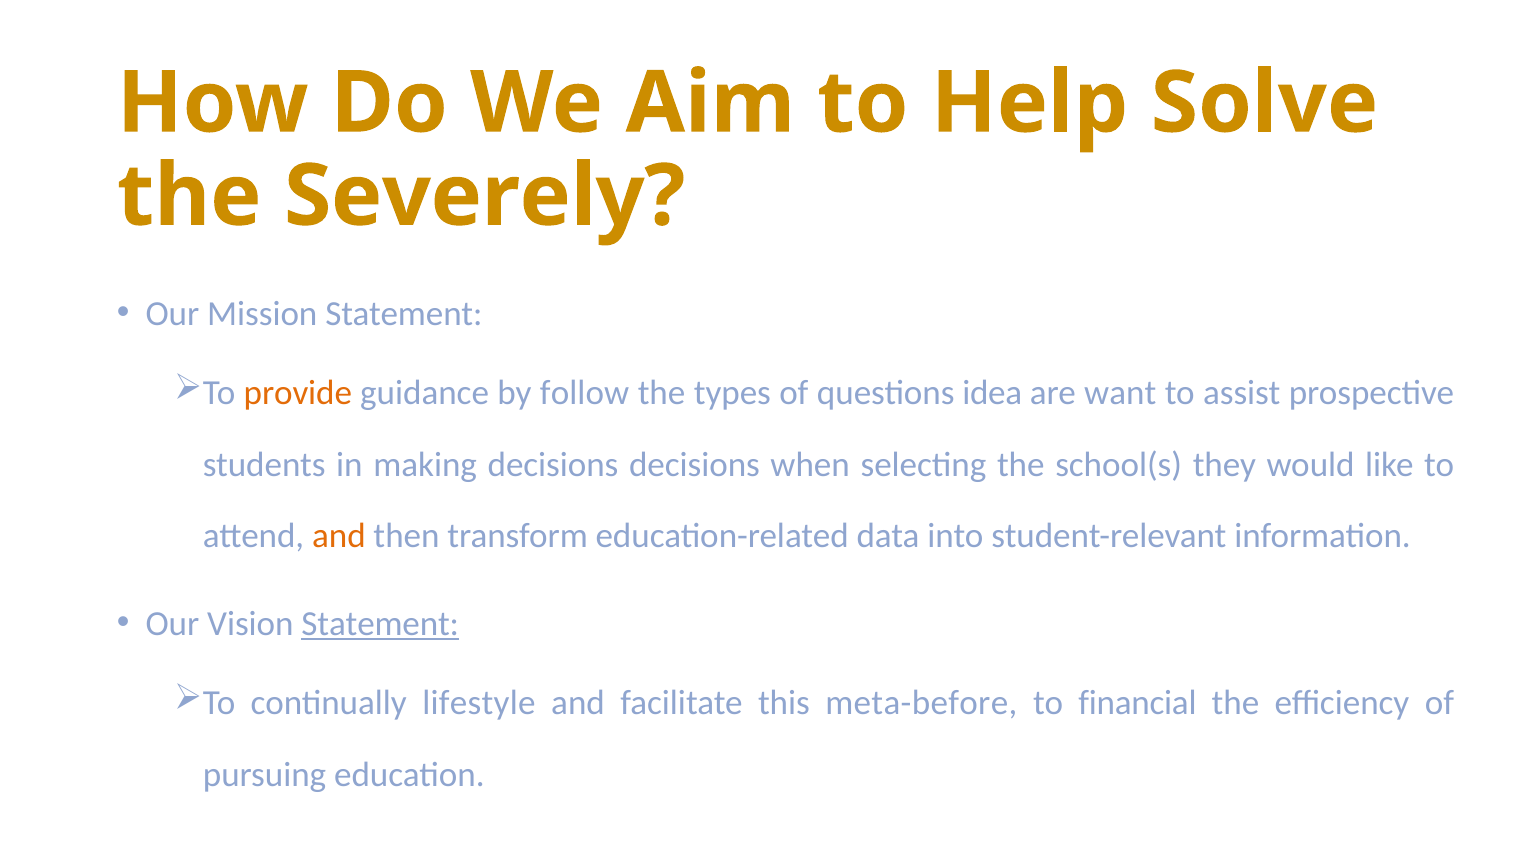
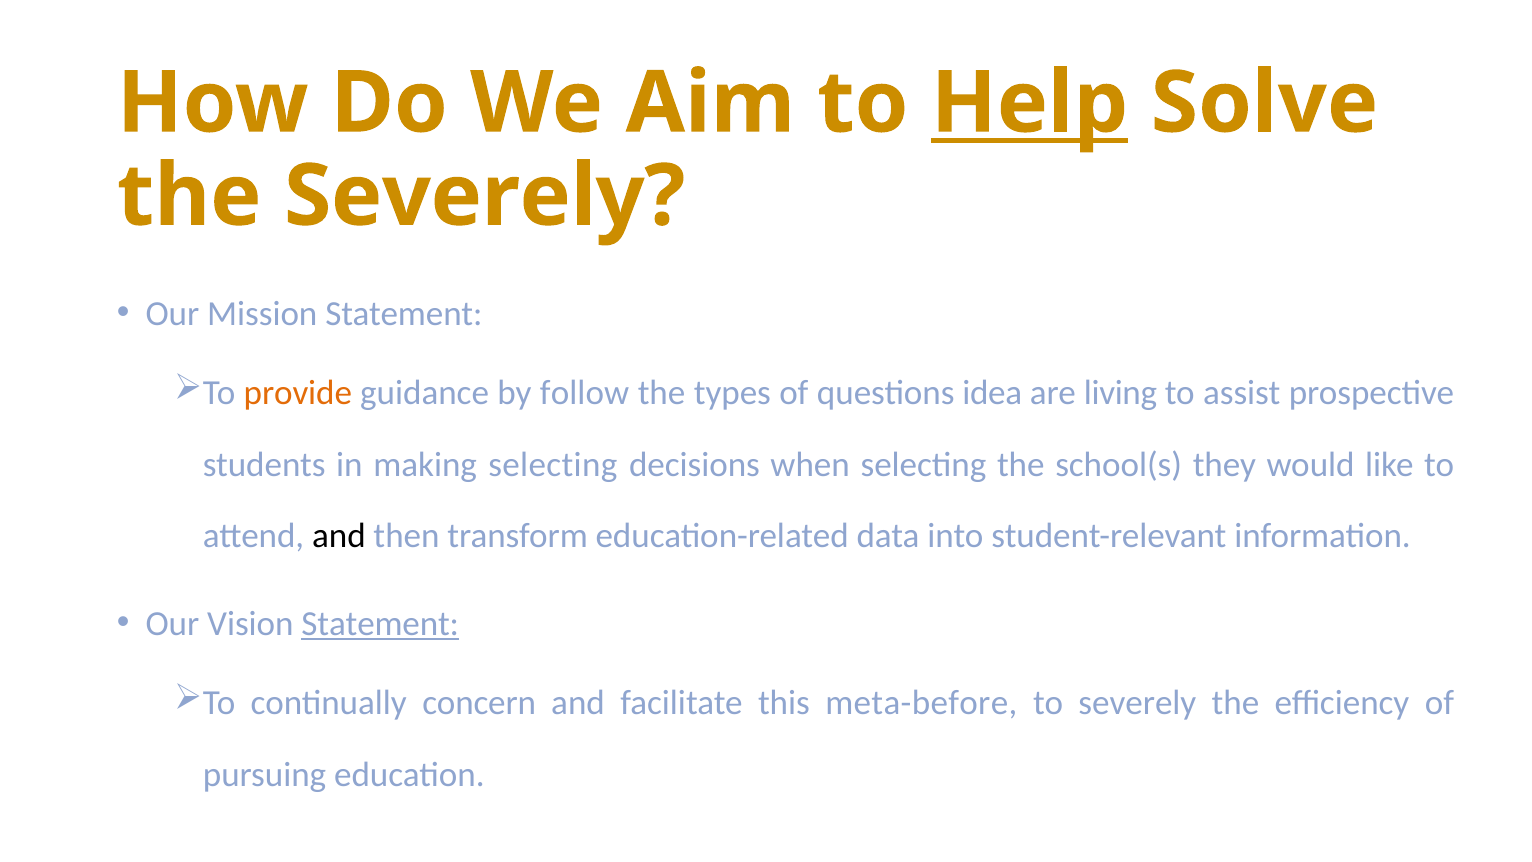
Help underline: none -> present (1030, 103)
want: want -> living (1120, 393)
making decisions: decisions -> selecting (553, 464)
and colour: orange -> black (339, 536)
lifestyle: lifestyle -> concern (479, 703)
to financial: financial -> severely (1137, 703)
